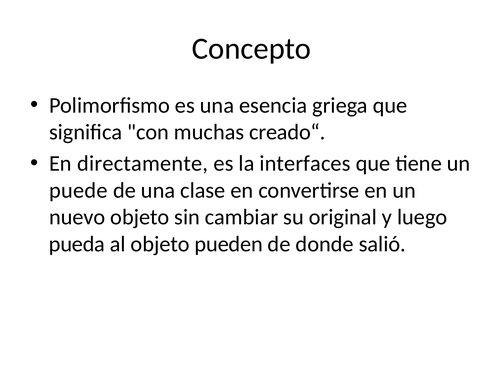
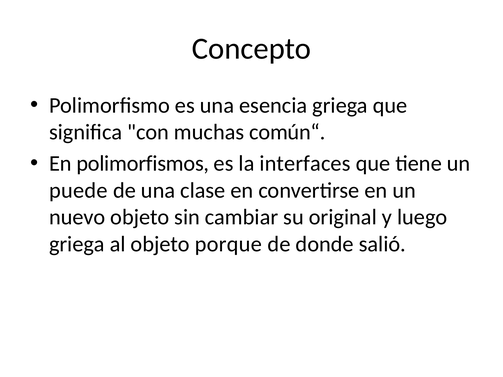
creado“: creado“ -> común“ (287, 132)
directamente: directamente -> polimorfismos (143, 164)
pueda: pueda -> griega (77, 244)
pueden: pueden -> porque (228, 244)
